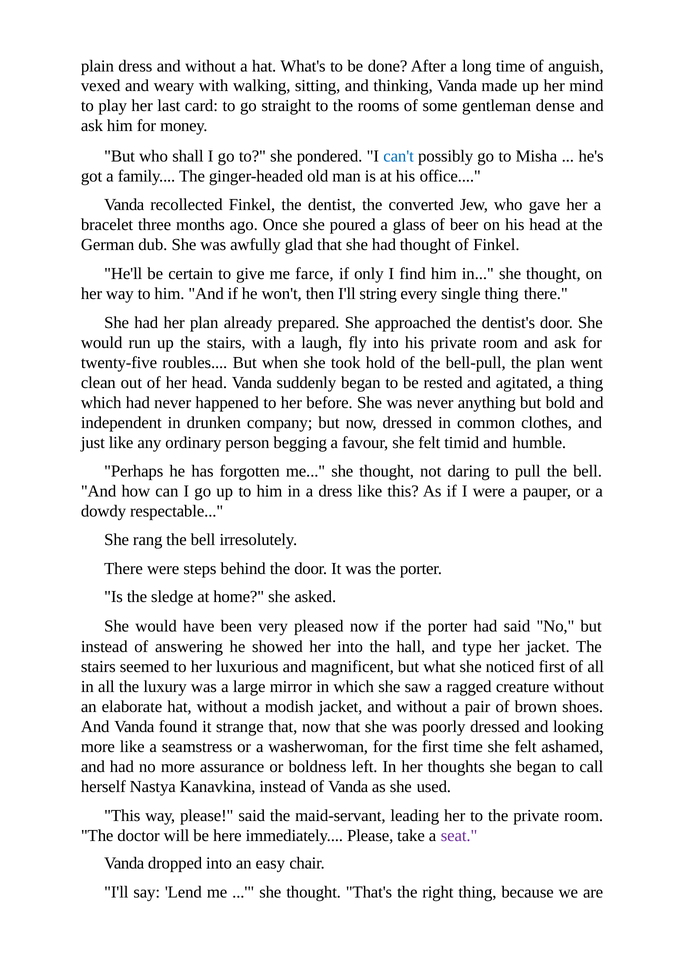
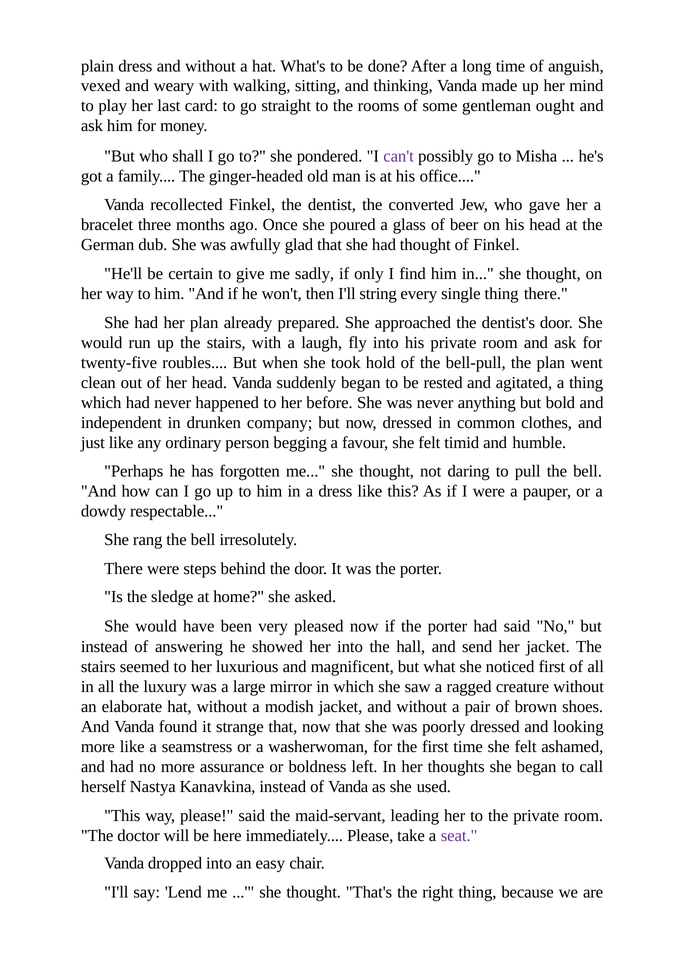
dense: dense -> ought (555, 106)
can't colour: blue -> purple (399, 156)
farce: farce -> sadly (315, 274)
type: type -> send (477, 646)
